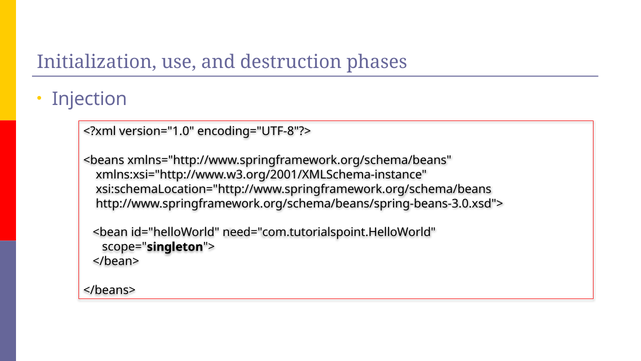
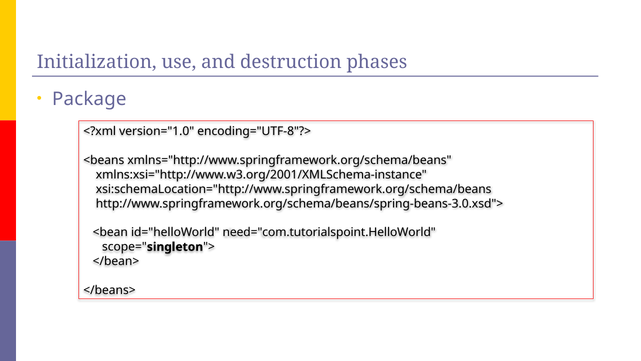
Injection: Injection -> Package (89, 99)
